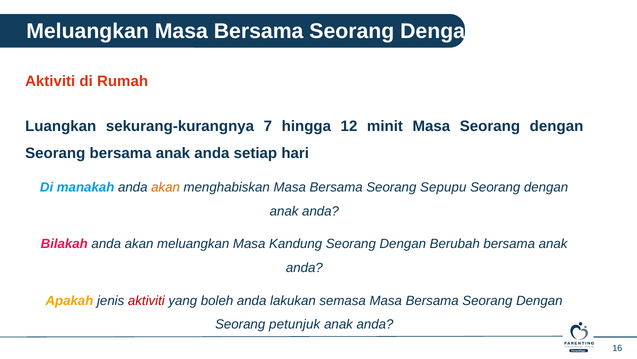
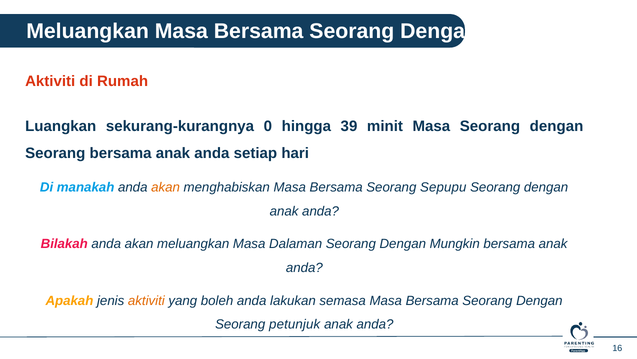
7: 7 -> 0 (268, 126)
12: 12 -> 39 (349, 126)
Kandung: Kandung -> Dalaman (296, 243)
Berubah: Berubah -> Mungkin (455, 243)
aktiviti colour: red -> orange (146, 300)
